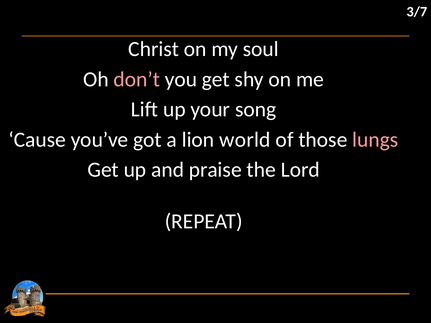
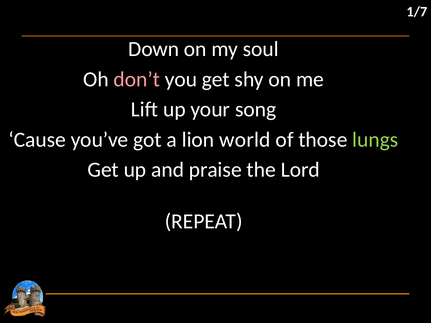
3/7: 3/7 -> 1/7 (417, 12)
Christ: Christ -> Down (154, 49)
lungs colour: pink -> light green (375, 140)
